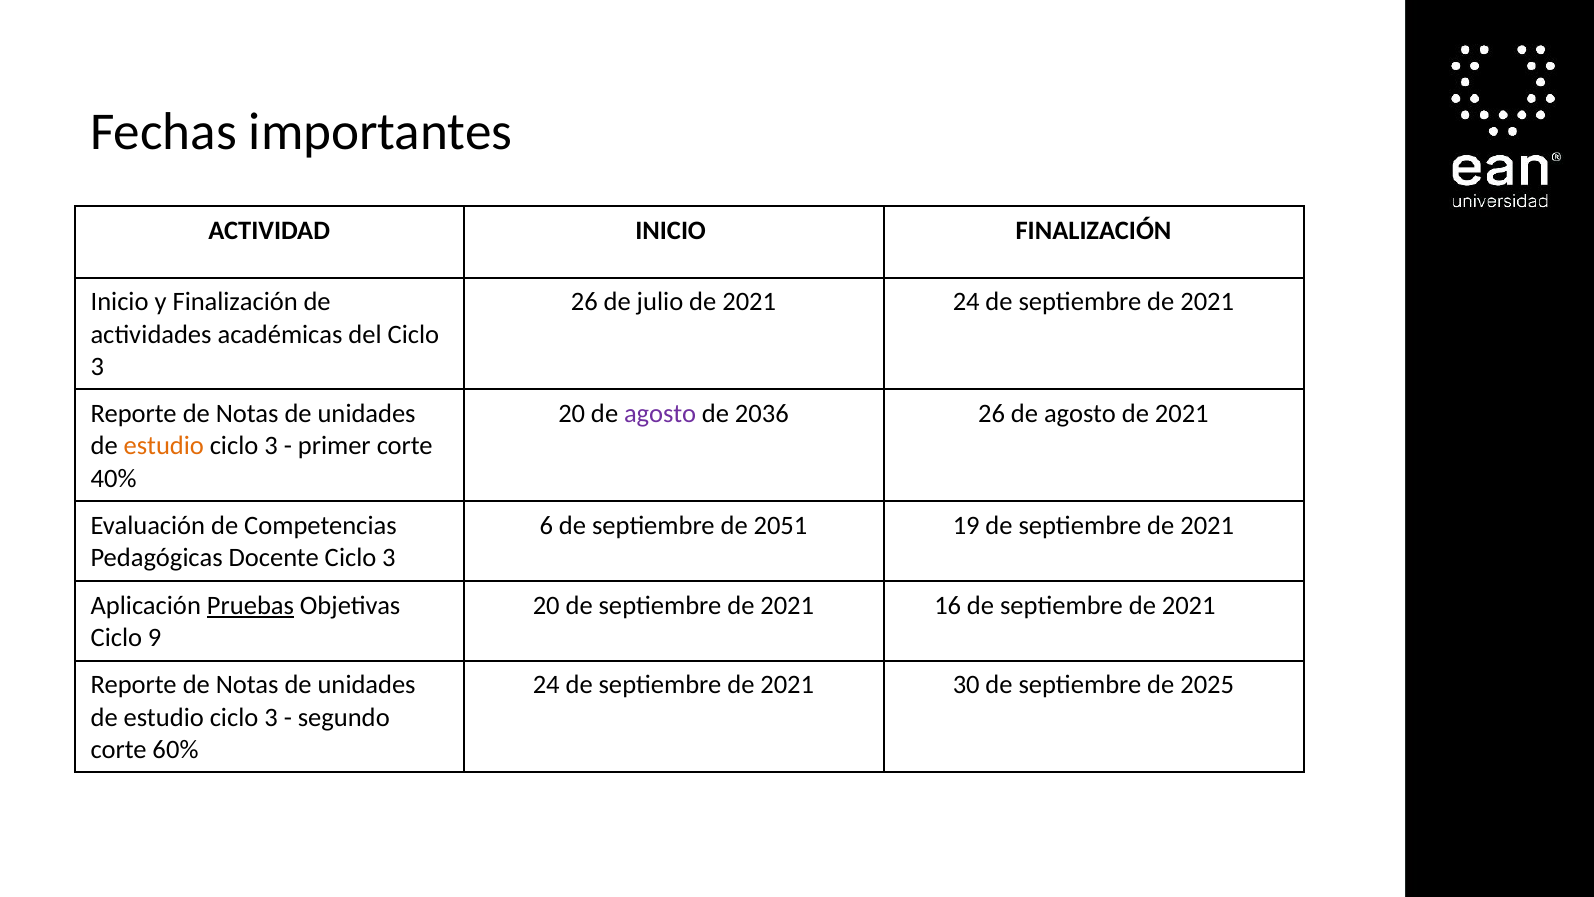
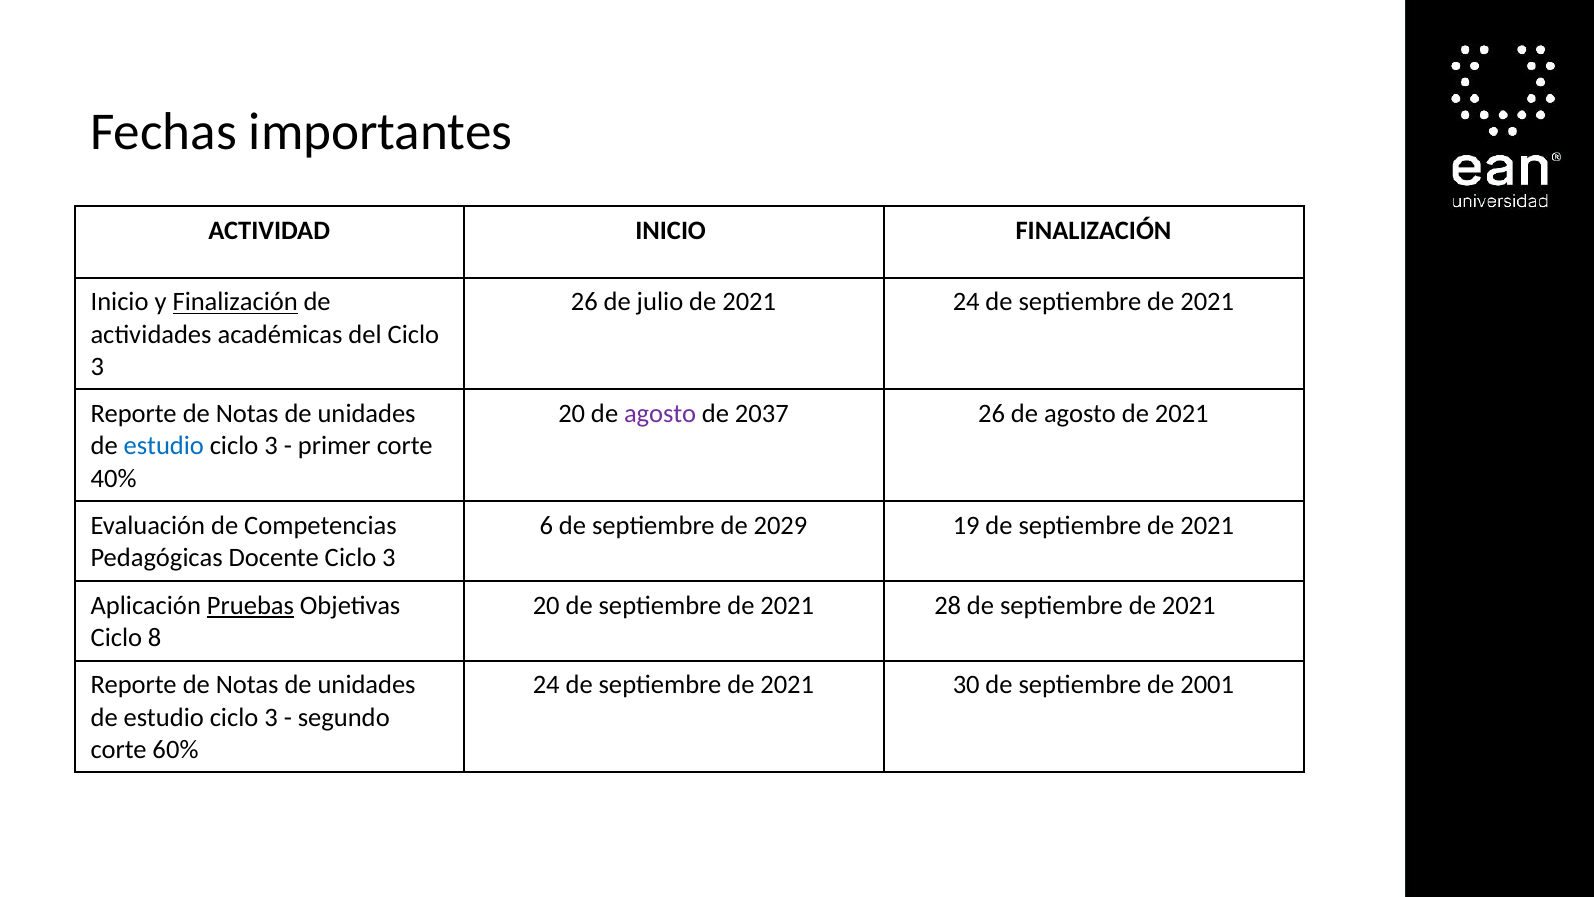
Finalización underline: none -> present (235, 302)
2036: 2036 -> 2037 (762, 414)
estudio colour: orange -> blue (164, 446)
2051: 2051 -> 2029 (780, 525)
16: 16 -> 28 (948, 605)
9: 9 -> 8 (155, 637)
2025: 2025 -> 2001 (1207, 685)
